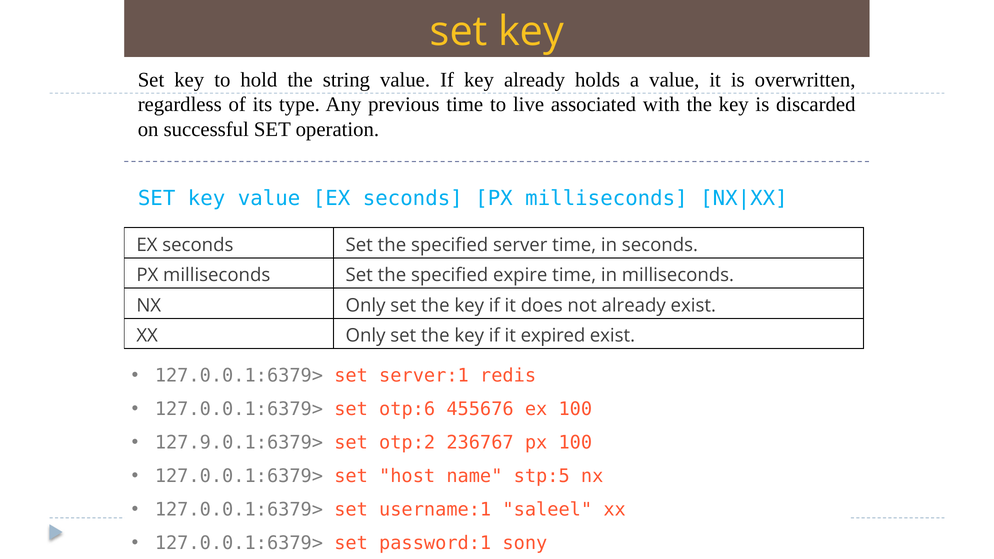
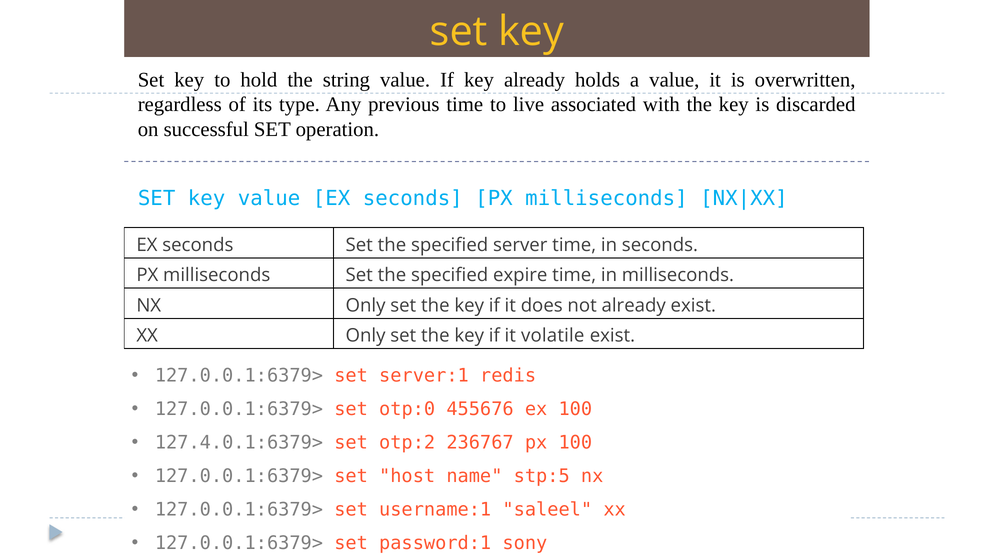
expired: expired -> volatile (553, 336)
otp:6: otp:6 -> otp:0 (407, 409)
127.9.0.1:6379>: 127.9.0.1:6379> -> 127.4.0.1:6379> (239, 443)
